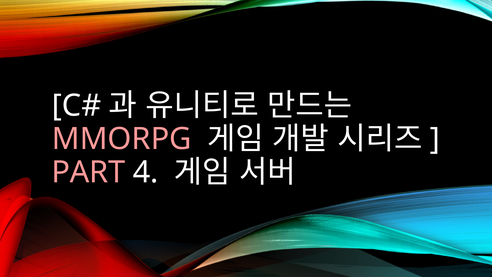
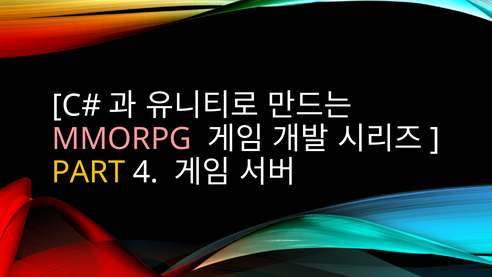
PART colour: pink -> yellow (88, 172)
